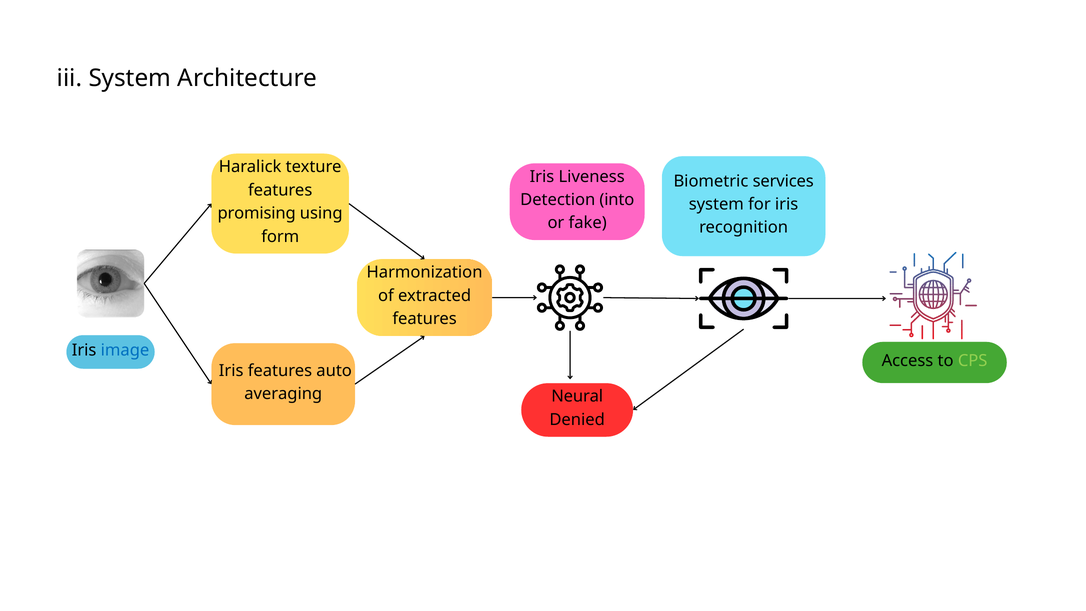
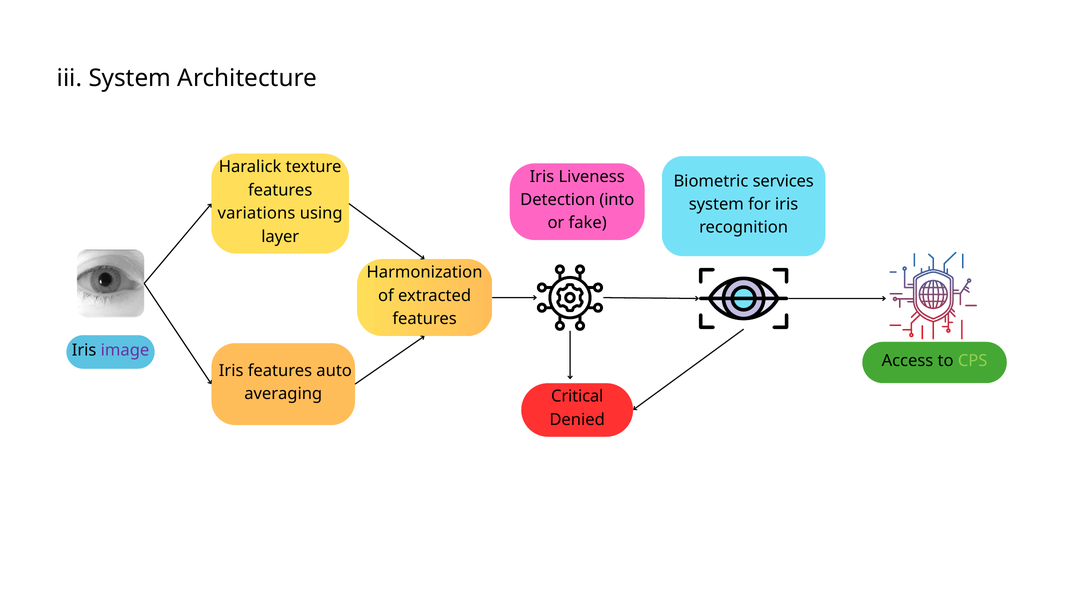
promising: promising -> variations (256, 213)
form: form -> layer (280, 237)
image colour: blue -> purple (125, 350)
Neural: Neural -> Critical (577, 396)
